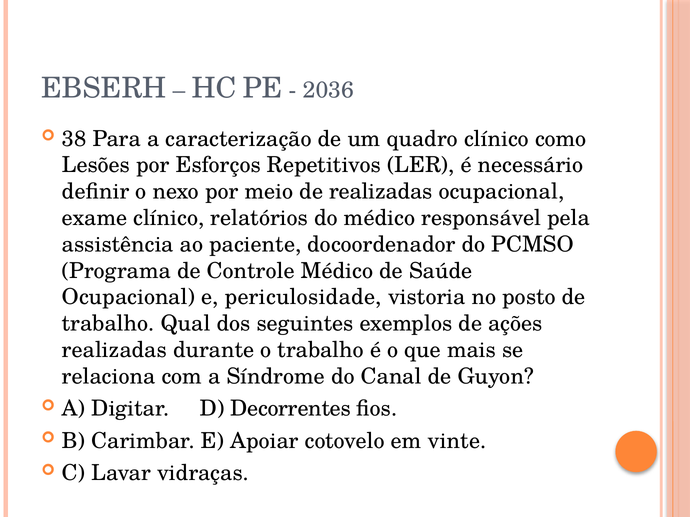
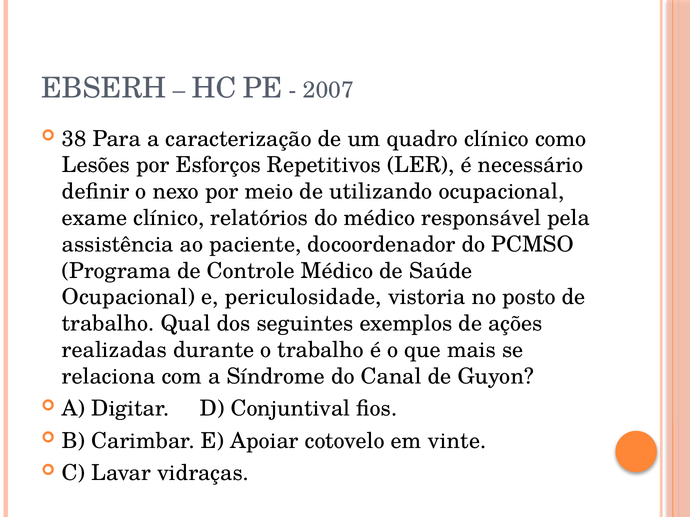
2036: 2036 -> 2007 (328, 90)
de realizadas: realizadas -> utilizando (381, 192)
Decorrentes: Decorrentes -> Conjuntival (291, 409)
